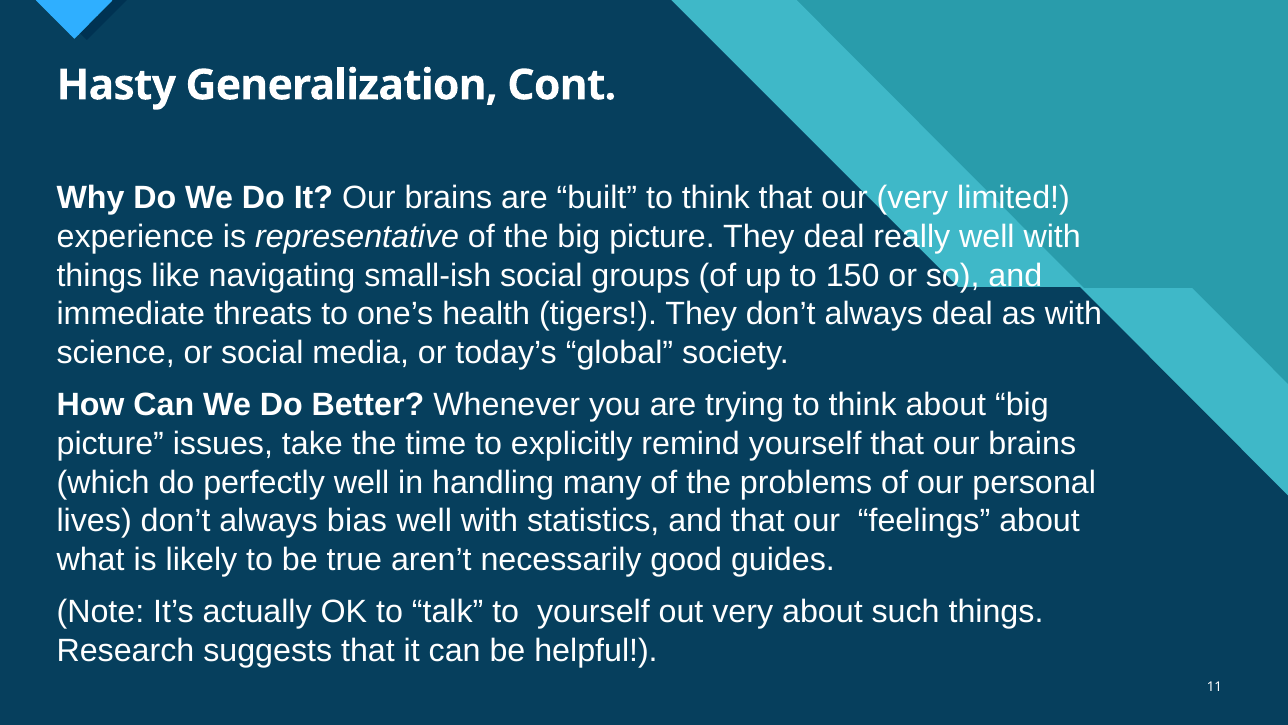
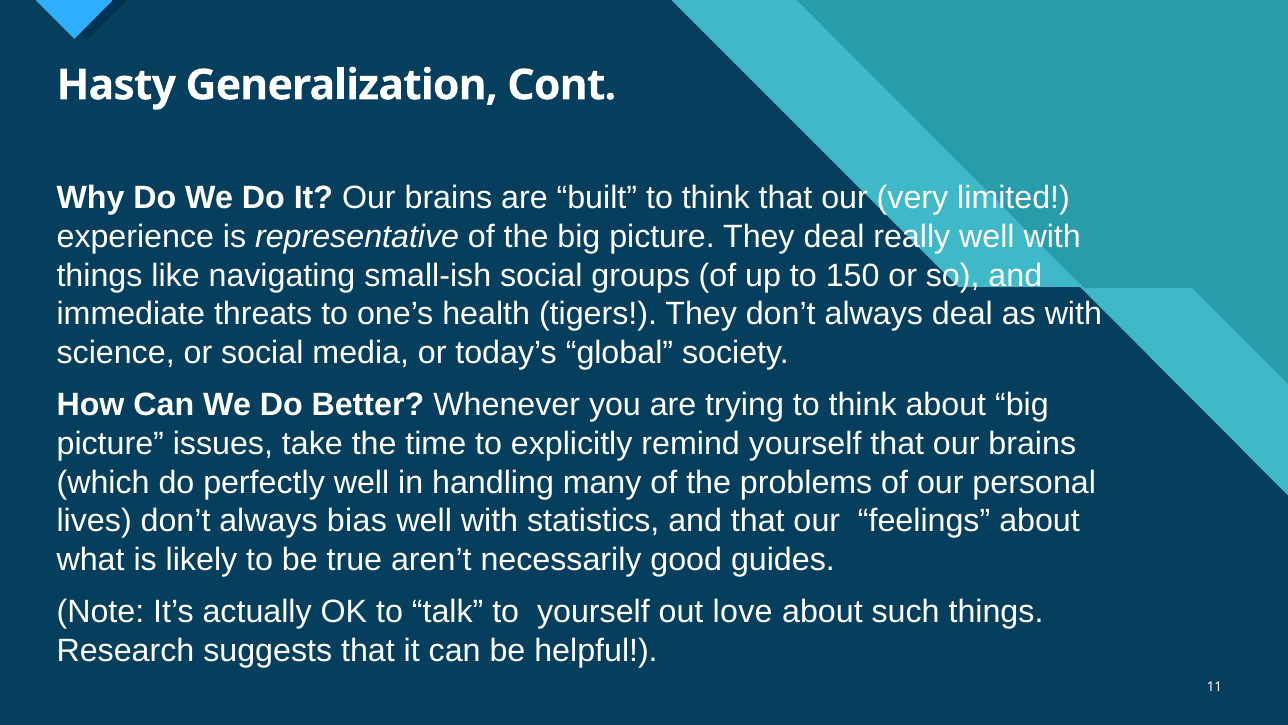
out very: very -> love (743, 611)
